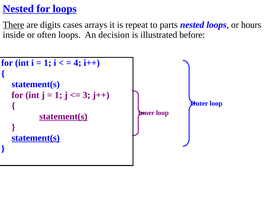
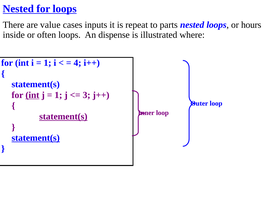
There underline: present -> none (14, 25)
digits: digits -> value (50, 25)
arrays: arrays -> inputs (96, 25)
decision: decision -> dispense (114, 35)
before: before -> where (192, 35)
int underline: none -> present (32, 95)
